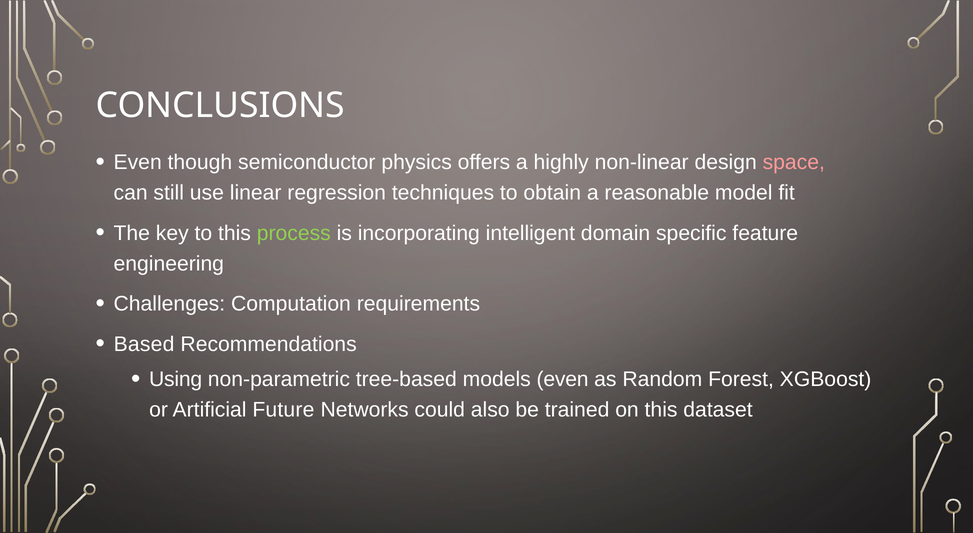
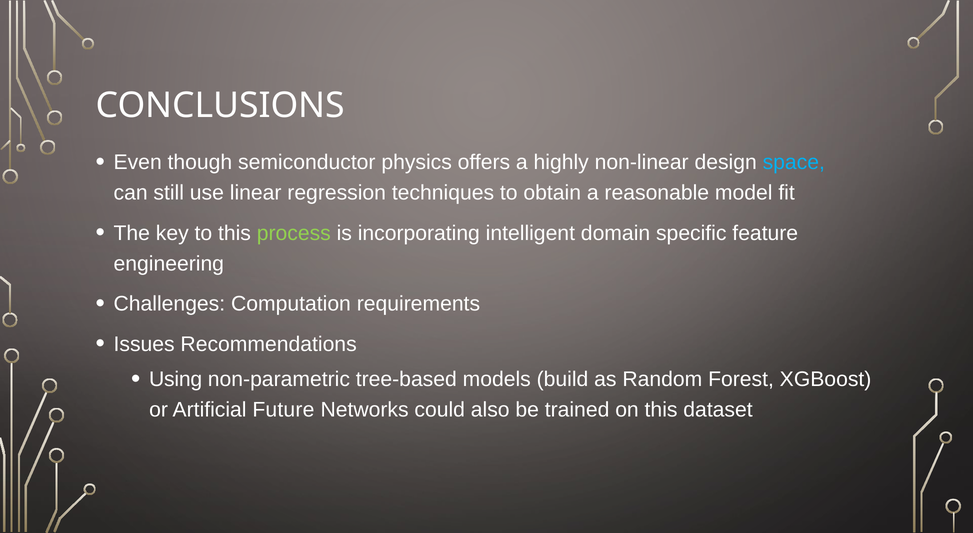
space colour: pink -> light blue (794, 163)
Based: Based -> Issues (144, 344)
models even: even -> build (563, 380)
